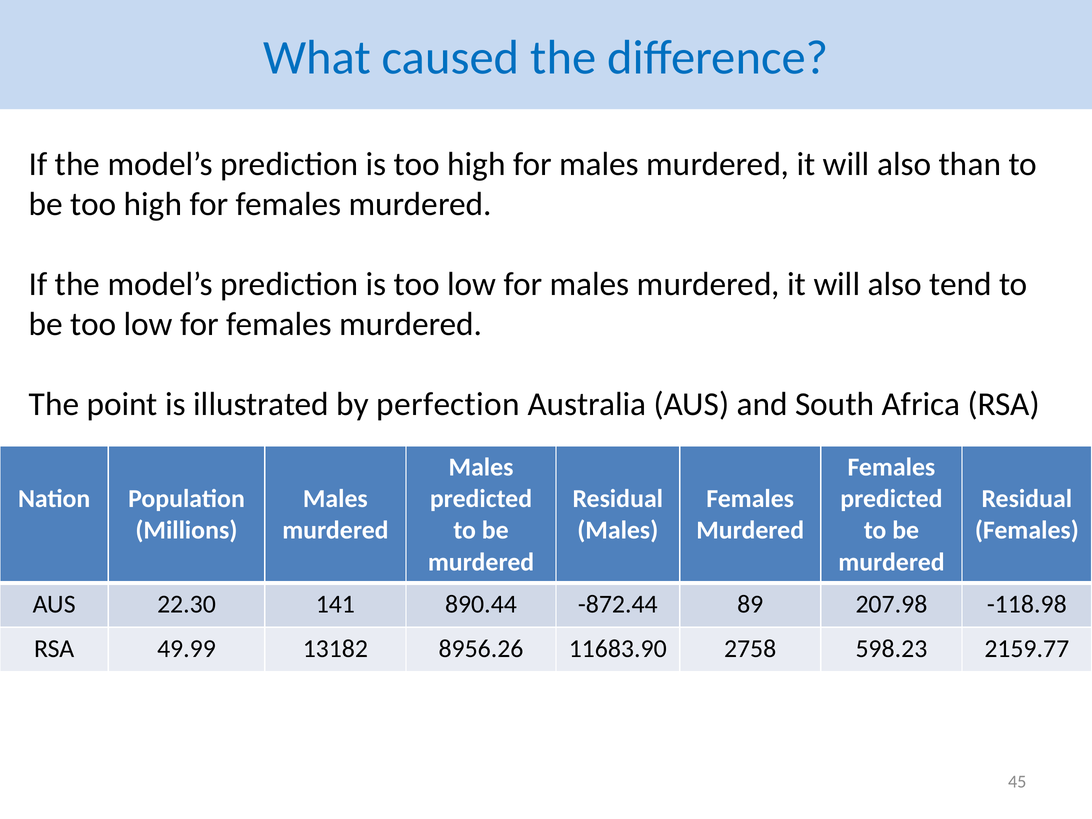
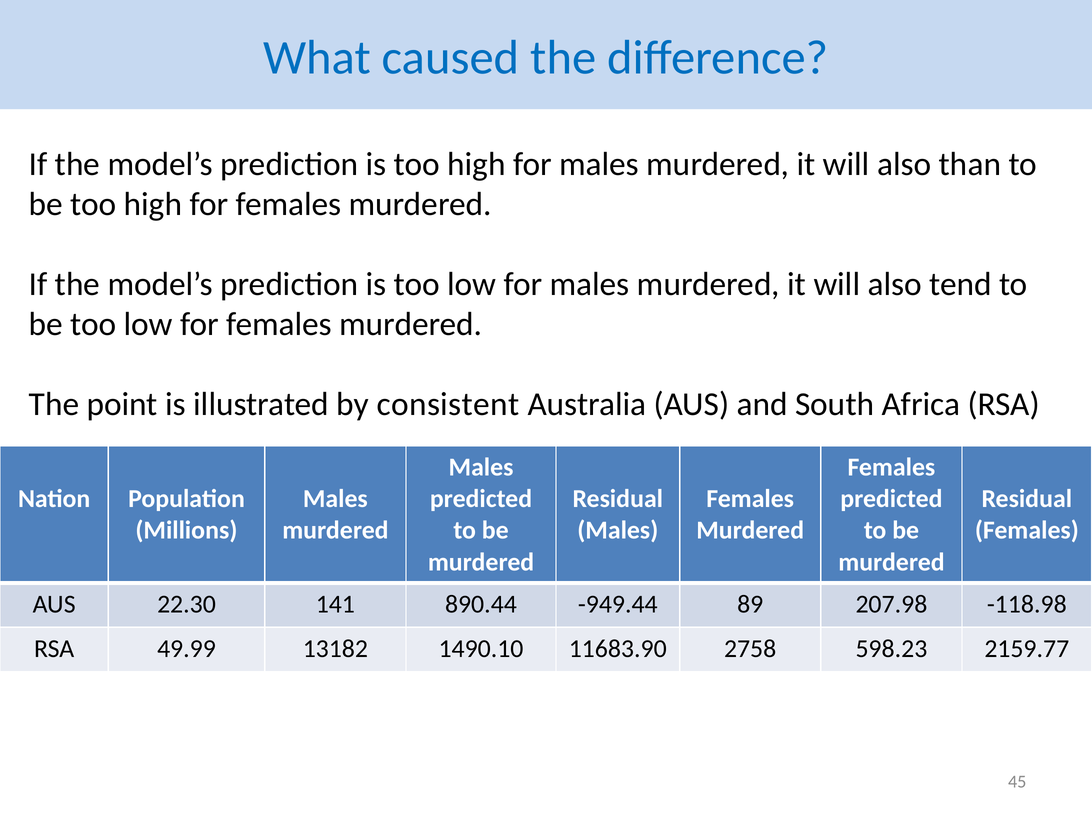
perfection: perfection -> consistent (448, 404)
-872.44: -872.44 -> -949.44 (618, 604)
8956.26: 8956.26 -> 1490.10 (481, 649)
